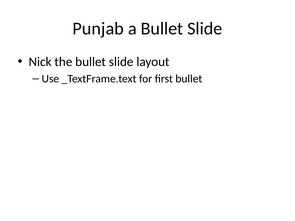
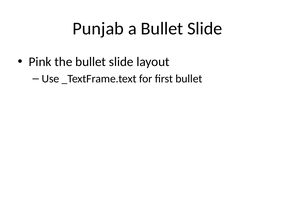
Nick: Nick -> Pink (40, 62)
